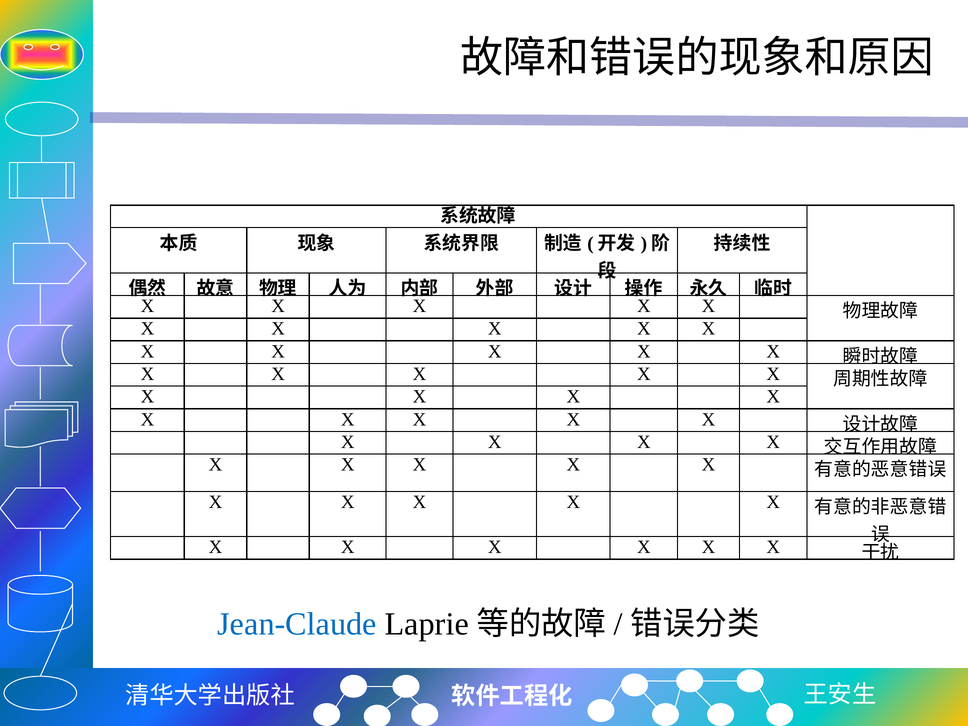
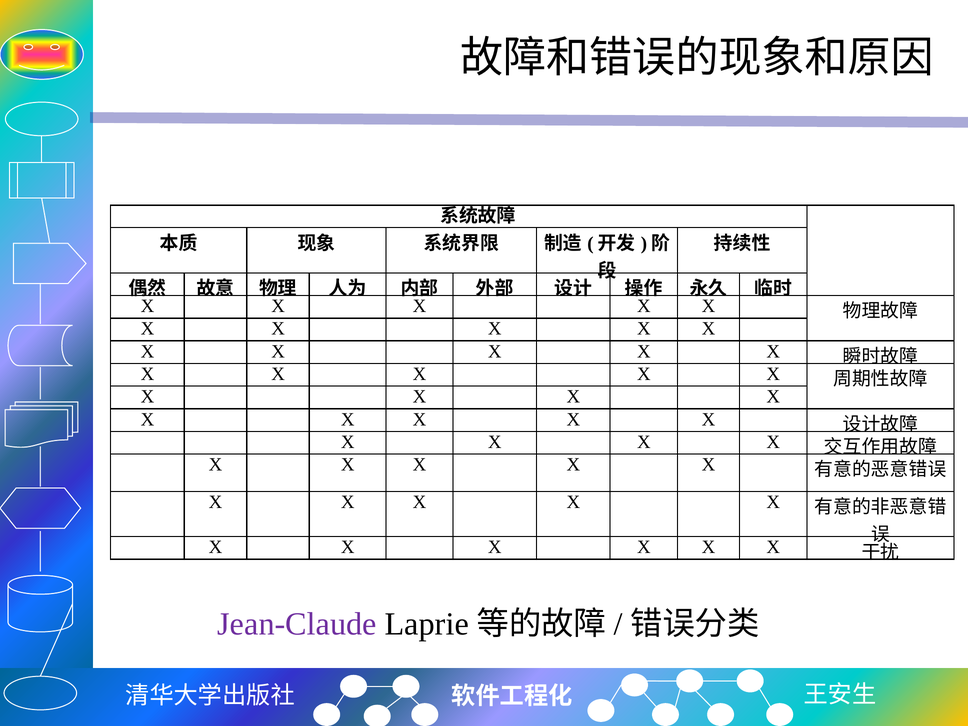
Jean-Claude colour: blue -> purple (297, 624)
